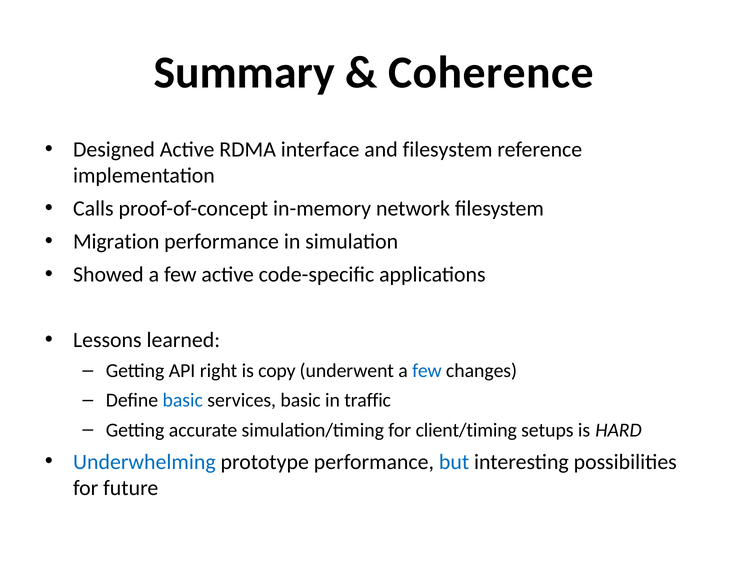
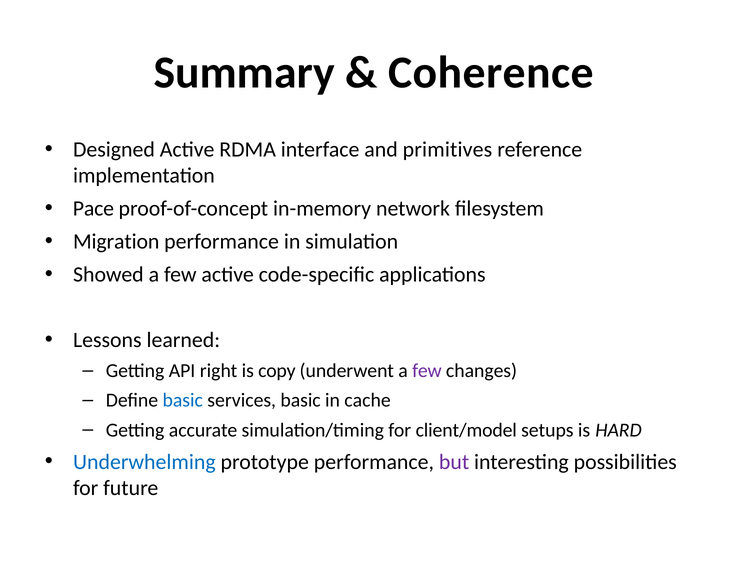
and filesystem: filesystem -> primitives (447, 149)
Calls: Calls -> Pace (93, 209)
few colour: blue -> purple (427, 371)
traffic: traffic -> cache (368, 400)
client/timing: client/timing -> client/model (466, 430)
but colour: blue -> purple (454, 462)
